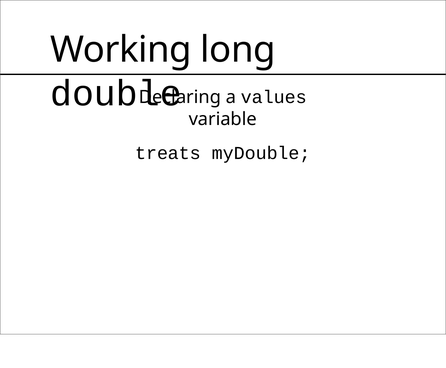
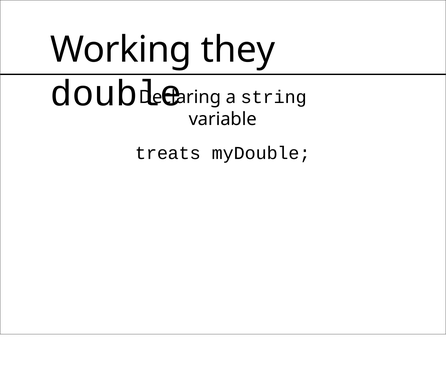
long: long -> they (238, 50)
values: values -> string (274, 97)
